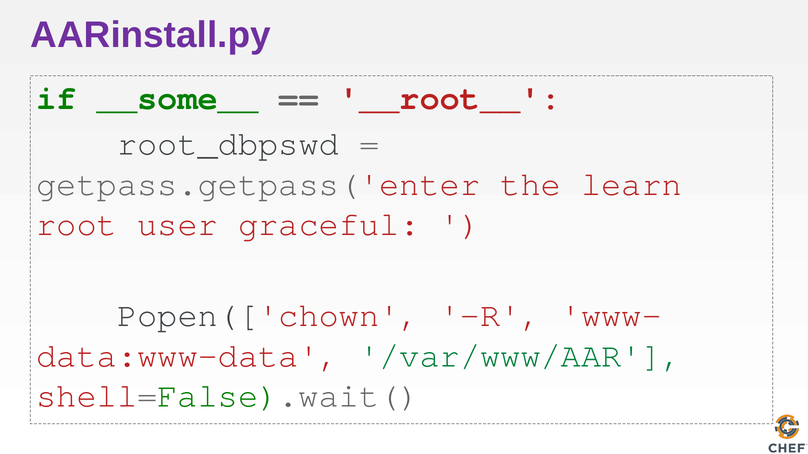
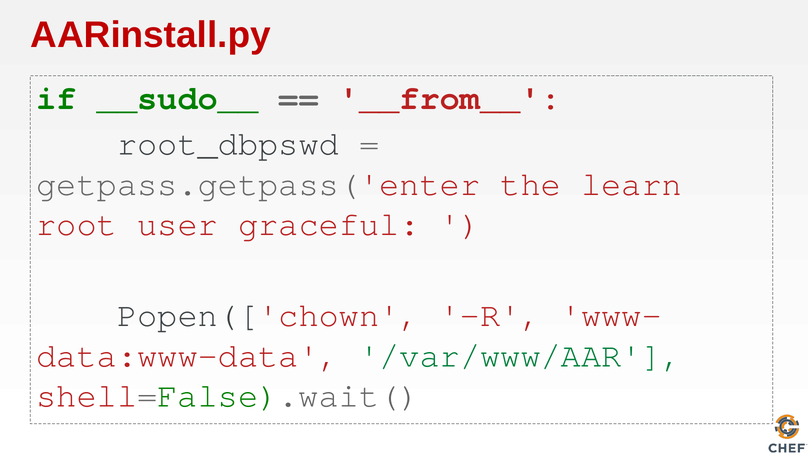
AARinstall.py colour: purple -> red (151, 35)
__some__: __some__ -> __sudo__ (178, 98)
__root__: __root__ -> __from__ (450, 98)
